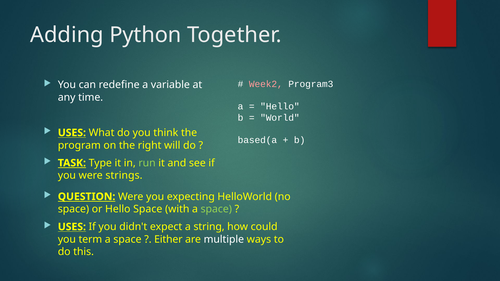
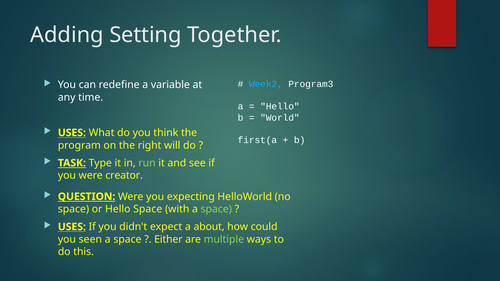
Python: Python -> Setting (145, 35)
Week2 colour: pink -> light blue (266, 84)
based(a: based(a -> first(a (257, 140)
strings: strings -> creator (124, 176)
string: string -> about (209, 227)
term: term -> seen (90, 240)
multiple colour: white -> light green (224, 240)
